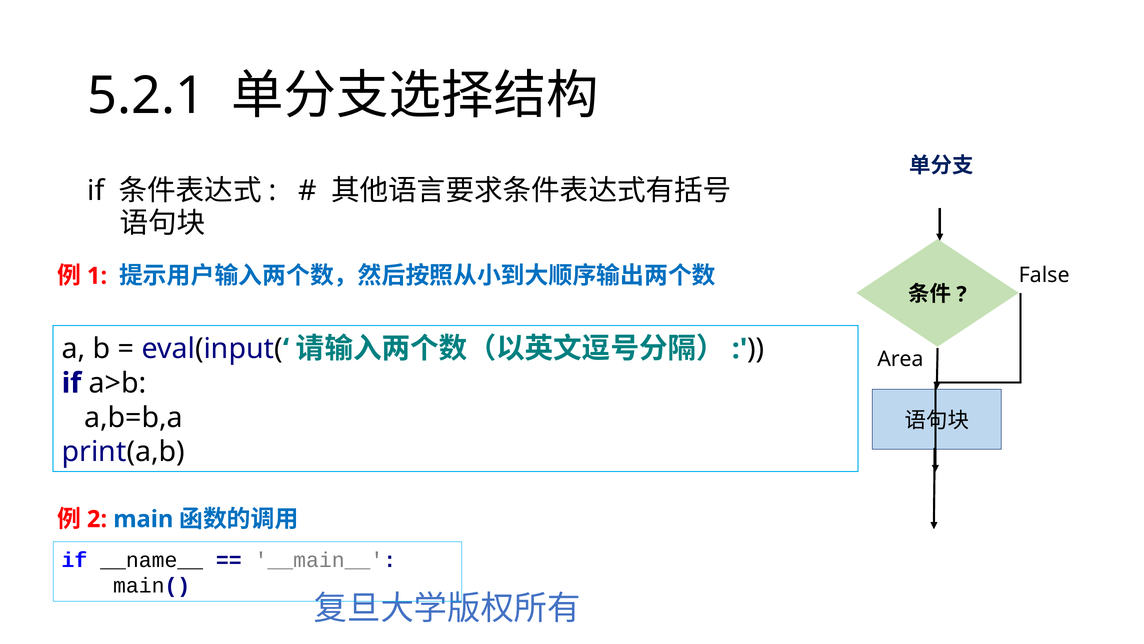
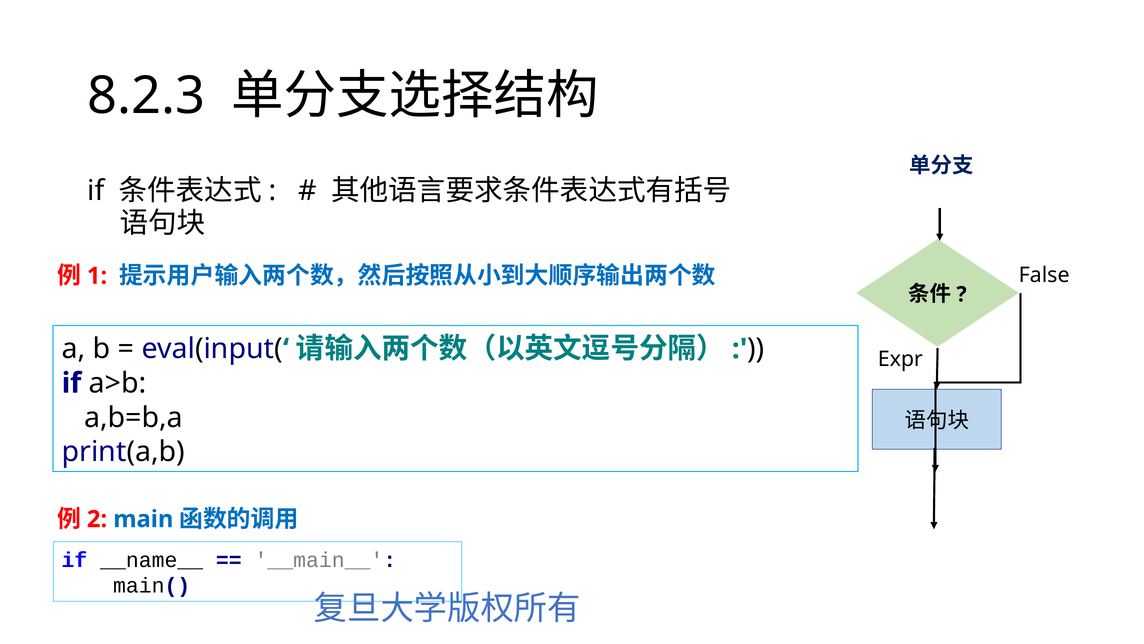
5.2.1: 5.2.1 -> 8.2.3 (146, 96)
Area: Area -> Expr (900, 359)
